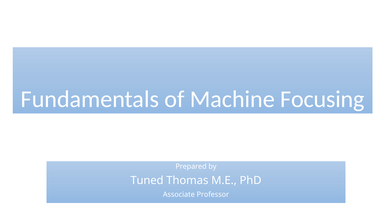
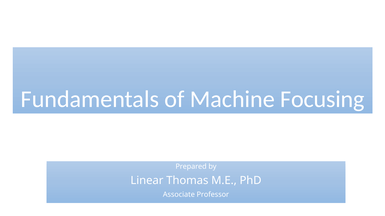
Tuned: Tuned -> Linear (147, 181)
